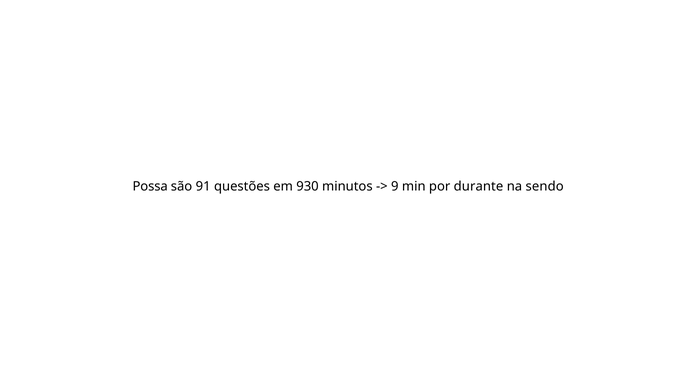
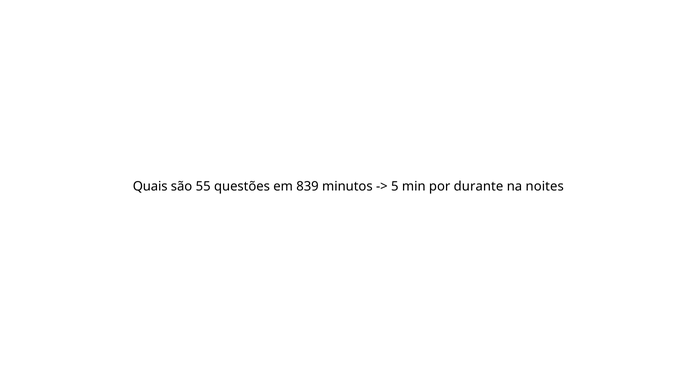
Possa: Possa -> Quais (150, 186)
91: 91 -> 55 (203, 186)
930: 930 -> 839 (307, 186)
9: 9 -> 5 (395, 186)
sendo: sendo -> noites (545, 186)
